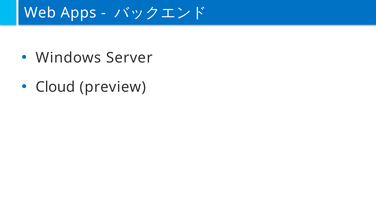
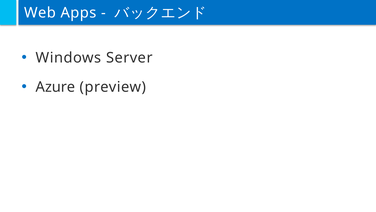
Cloud: Cloud -> Azure (55, 87)
